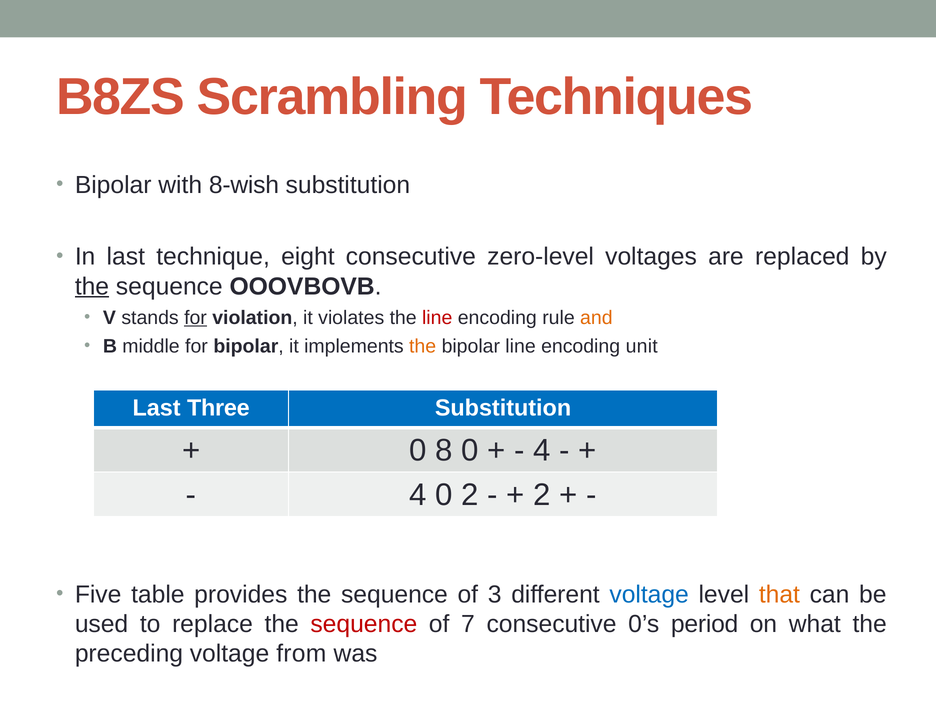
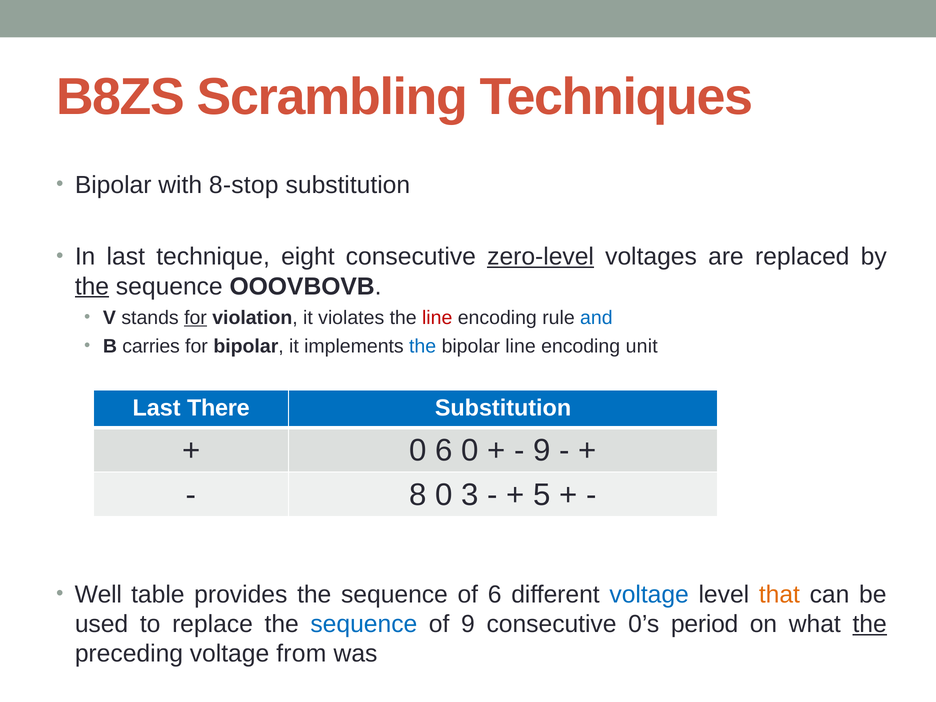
8-wish: 8-wish -> 8-stop (244, 185)
zero-level underline: none -> present (541, 257)
and colour: orange -> blue (596, 318)
middle: middle -> carries (151, 346)
the colour: orange -> blue (423, 346)
Three: Three -> There (218, 408)
0 8: 8 -> 6 (444, 451)
4: 4 -> 9 (542, 451)
4: 4 -> 8 (418, 495)
0 2: 2 -> 3 (470, 495)
2: 2 -> 5 (542, 495)
Five: Five -> Well (98, 595)
of 3: 3 -> 6 (495, 595)
sequence colour: red -> blue (364, 624)
of 7: 7 -> 9 (468, 624)
the underline: none -> present (870, 624)
